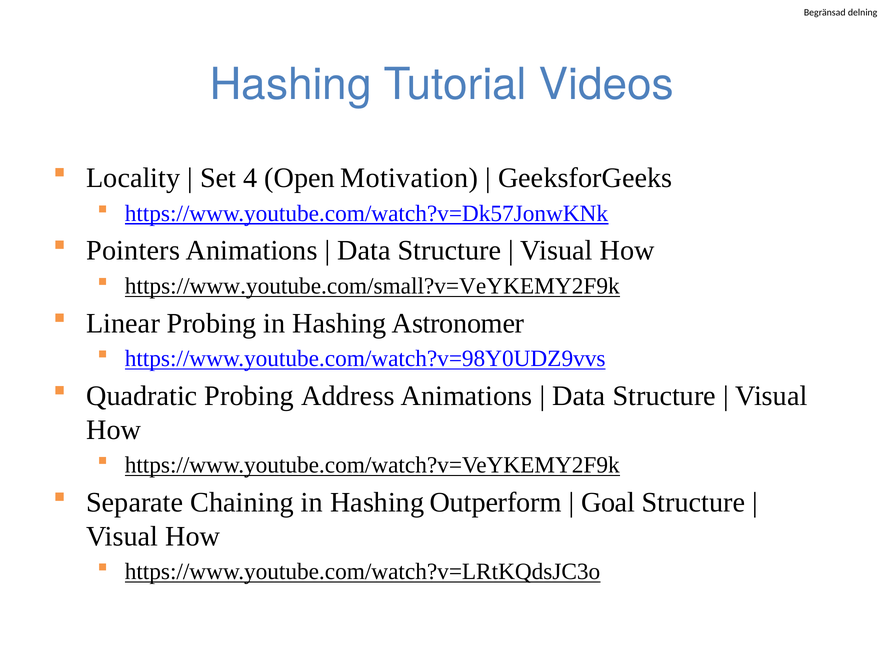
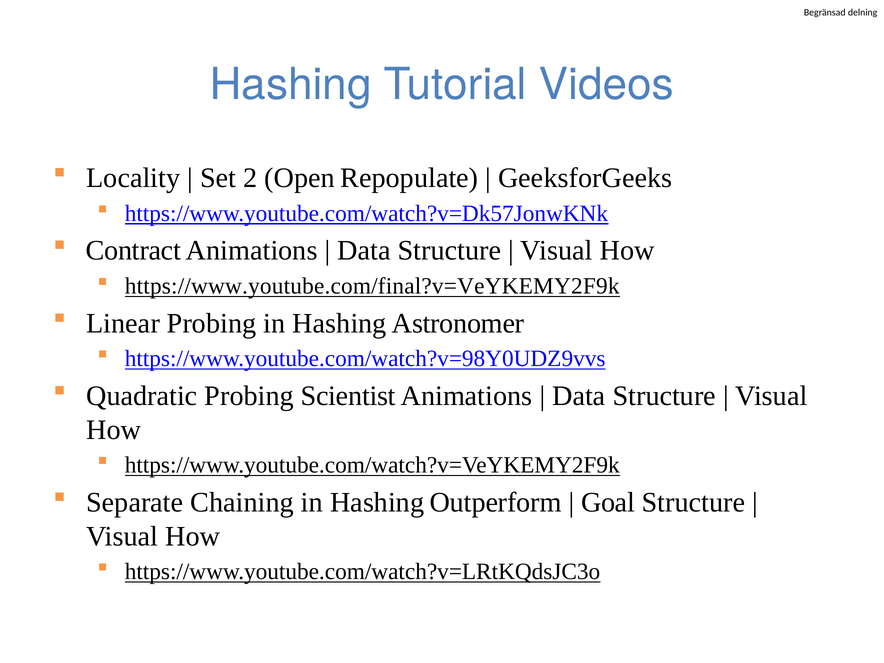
4: 4 -> 2 (250, 178)
Motivation: Motivation -> Repopulate (409, 178)
Pointers: Pointers -> Contract (133, 251)
https://www.youtube.com/small?v=VeYKEMY2F9k: https://www.youtube.com/small?v=VeYKEMY2F9k -> https://www.youtube.com/final?v=VeYKEMY2F9k (372, 286)
Address: Address -> Scientist (348, 396)
